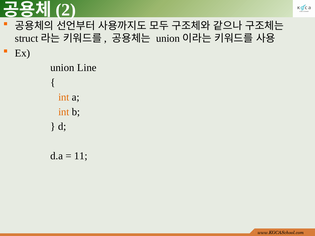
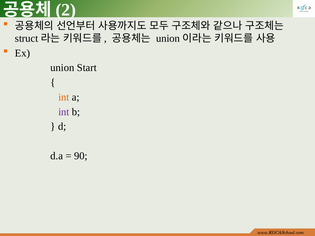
Line: Line -> Start (87, 68)
int colour: orange -> purple (64, 112)
11: 11 -> 90 (81, 156)
